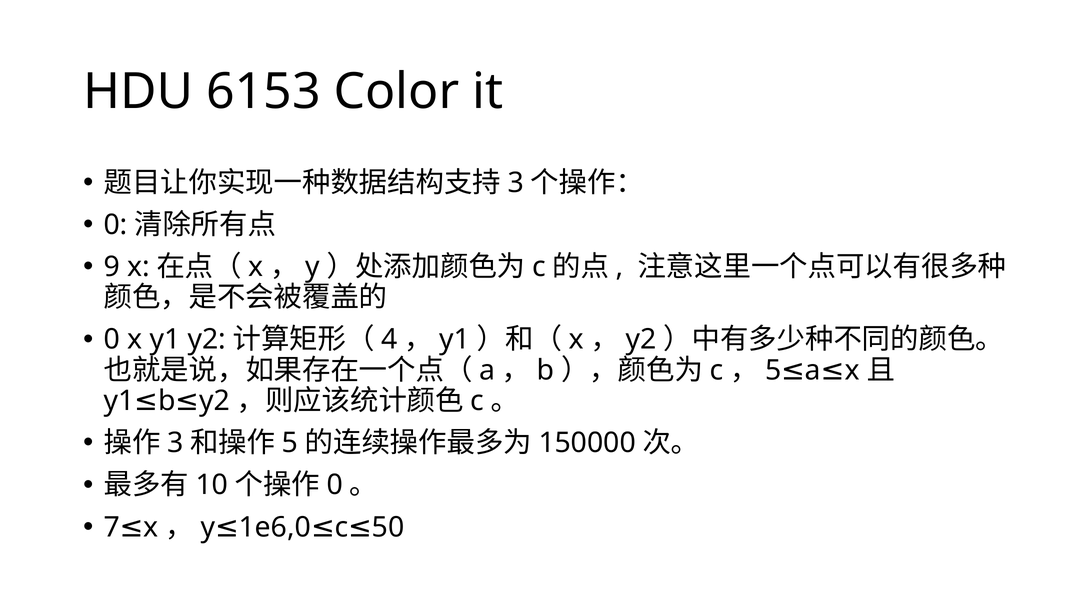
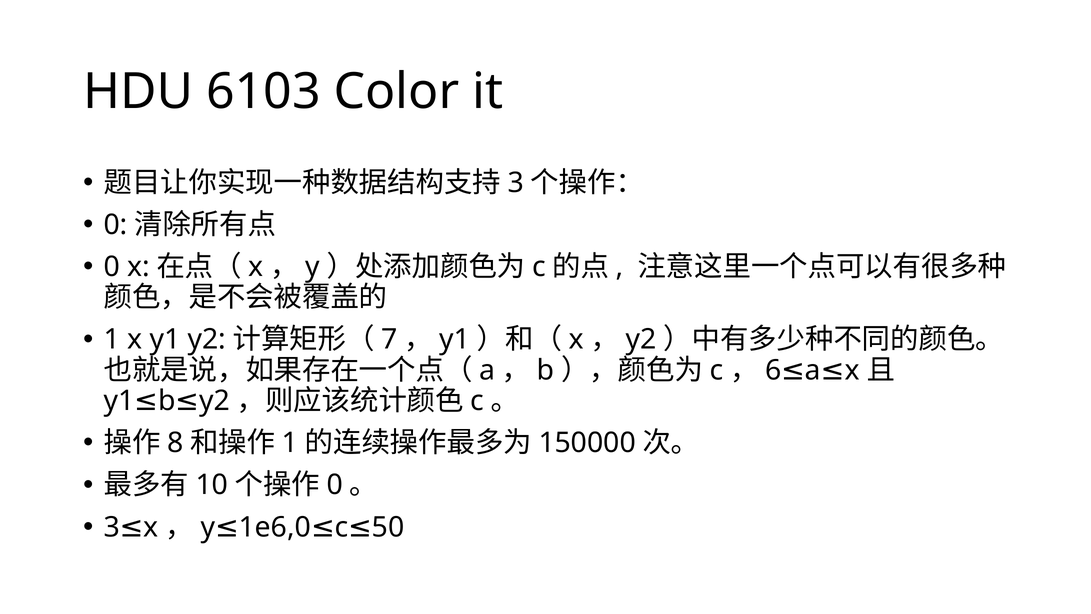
6153: 6153 -> 6103 (263, 92)
9: 9 -> 0 (112, 267)
0: 0 -> 1 (112, 339)
4: 4 -> 7 (390, 339)
5: 5 -> 6 (773, 370)
3: 3 -> 8 (175, 443)
5: 5 -> 1 (290, 443)
7: 7 -> 3 (112, 527)
